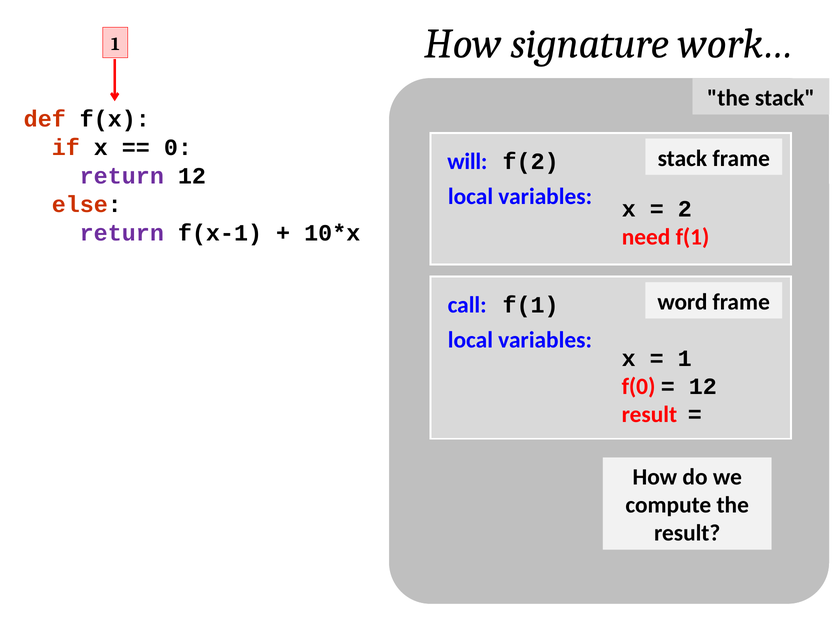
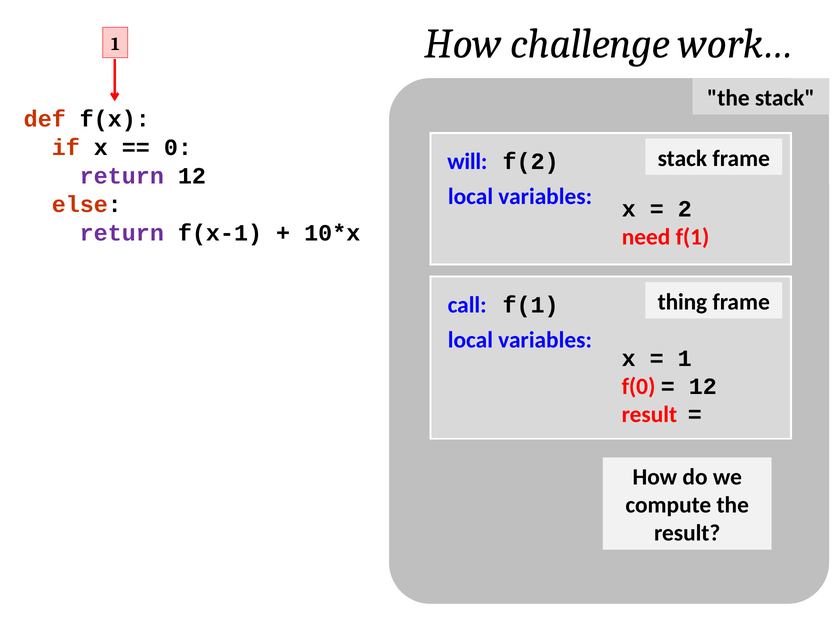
signature: signature -> challenge (590, 44)
word: word -> thing (682, 302)
